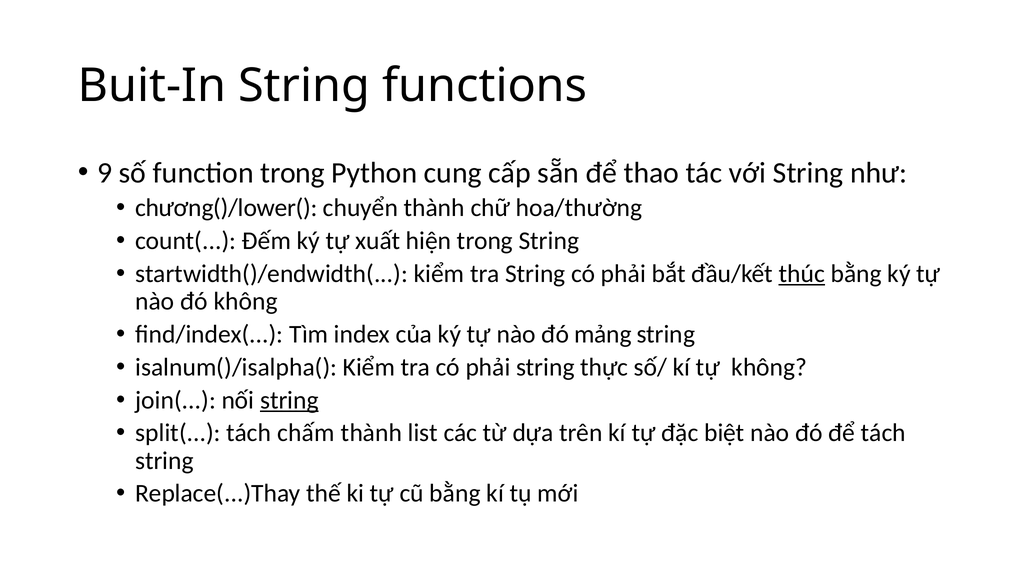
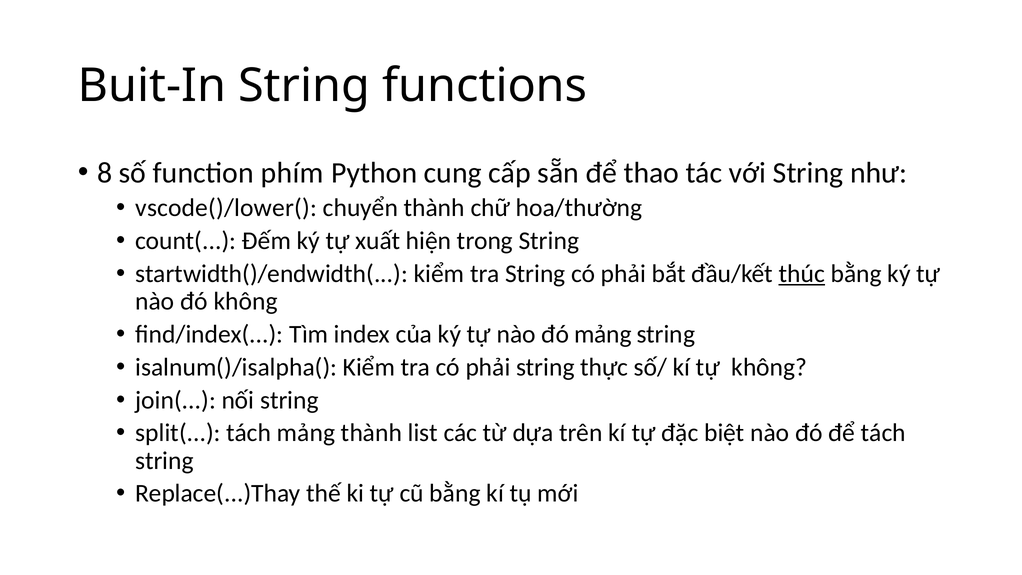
9: 9 -> 8 (105, 173)
function trong: trong -> phím (292, 173)
chương()/lower(: chương()/lower( -> vscode()/lower( (226, 208)
string underline: present -> none (289, 400)
tách chấm: chấm -> mảng (306, 433)
